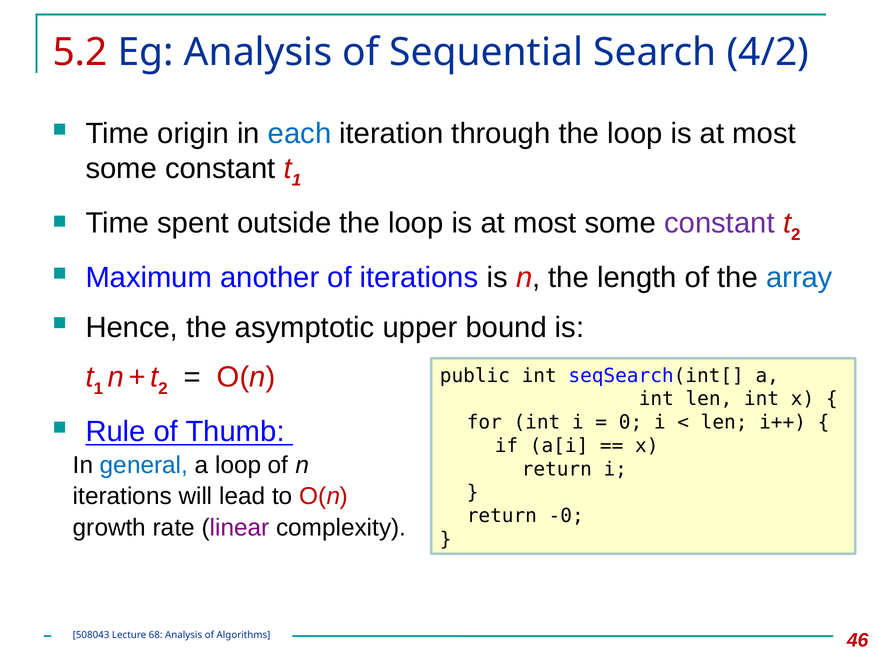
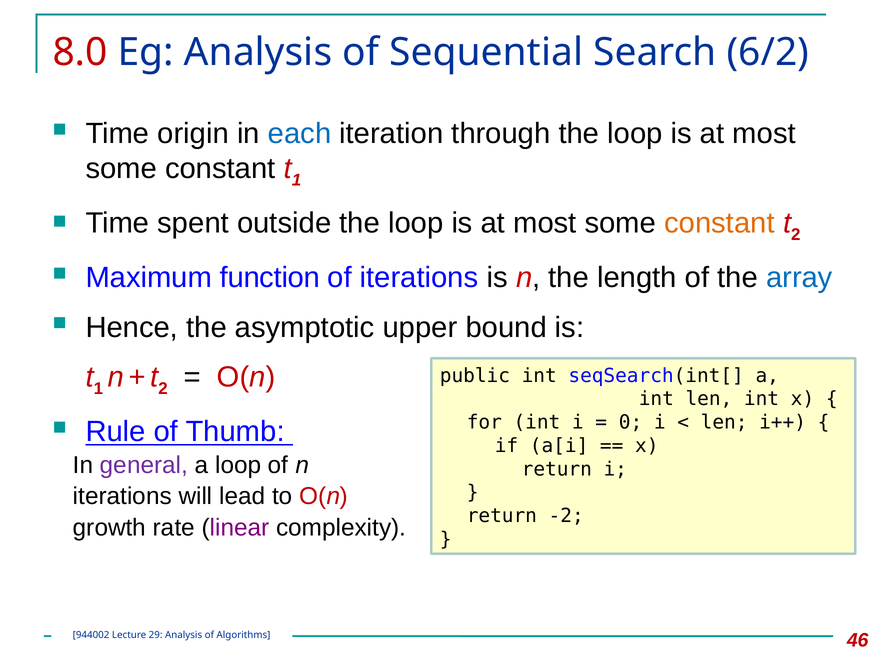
5.2: 5.2 -> 8.0 (80, 52)
4/2: 4/2 -> 6/2 (768, 52)
constant colour: purple -> orange (719, 223)
another: another -> function (270, 278)
general colour: blue -> purple (144, 465)
-0: -0 -> -2 (566, 516)
508043: 508043 -> 944002 (91, 635)
68: 68 -> 29 (156, 635)
